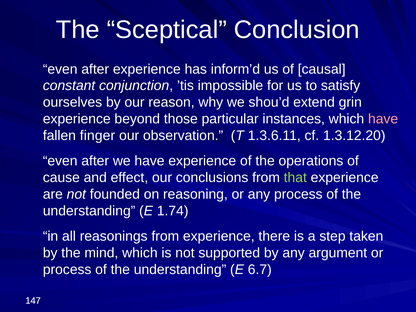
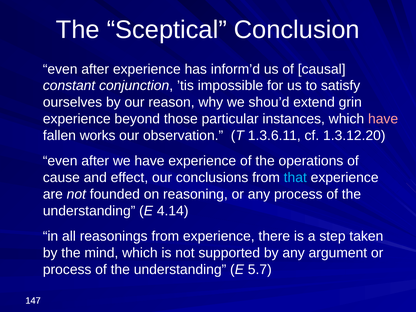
finger: finger -> works (98, 136)
that colour: light green -> light blue (295, 178)
1.74: 1.74 -> 4.14 (173, 211)
6.7: 6.7 -> 5.7 (260, 269)
